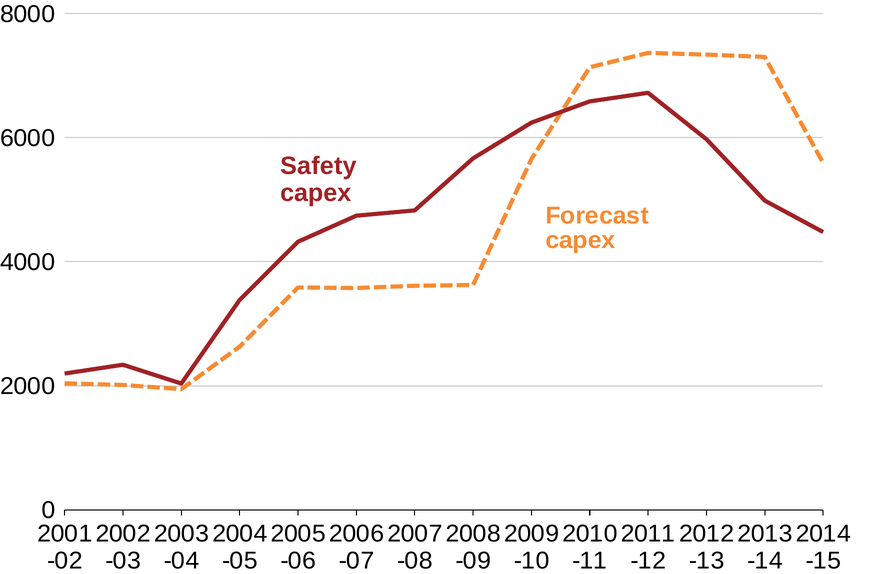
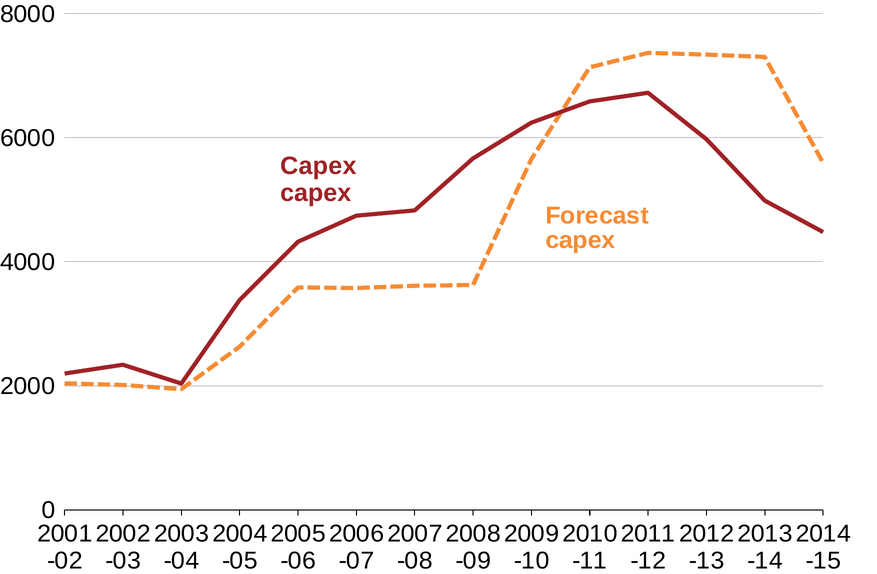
Safety: Safety -> Capex (318, 166)
